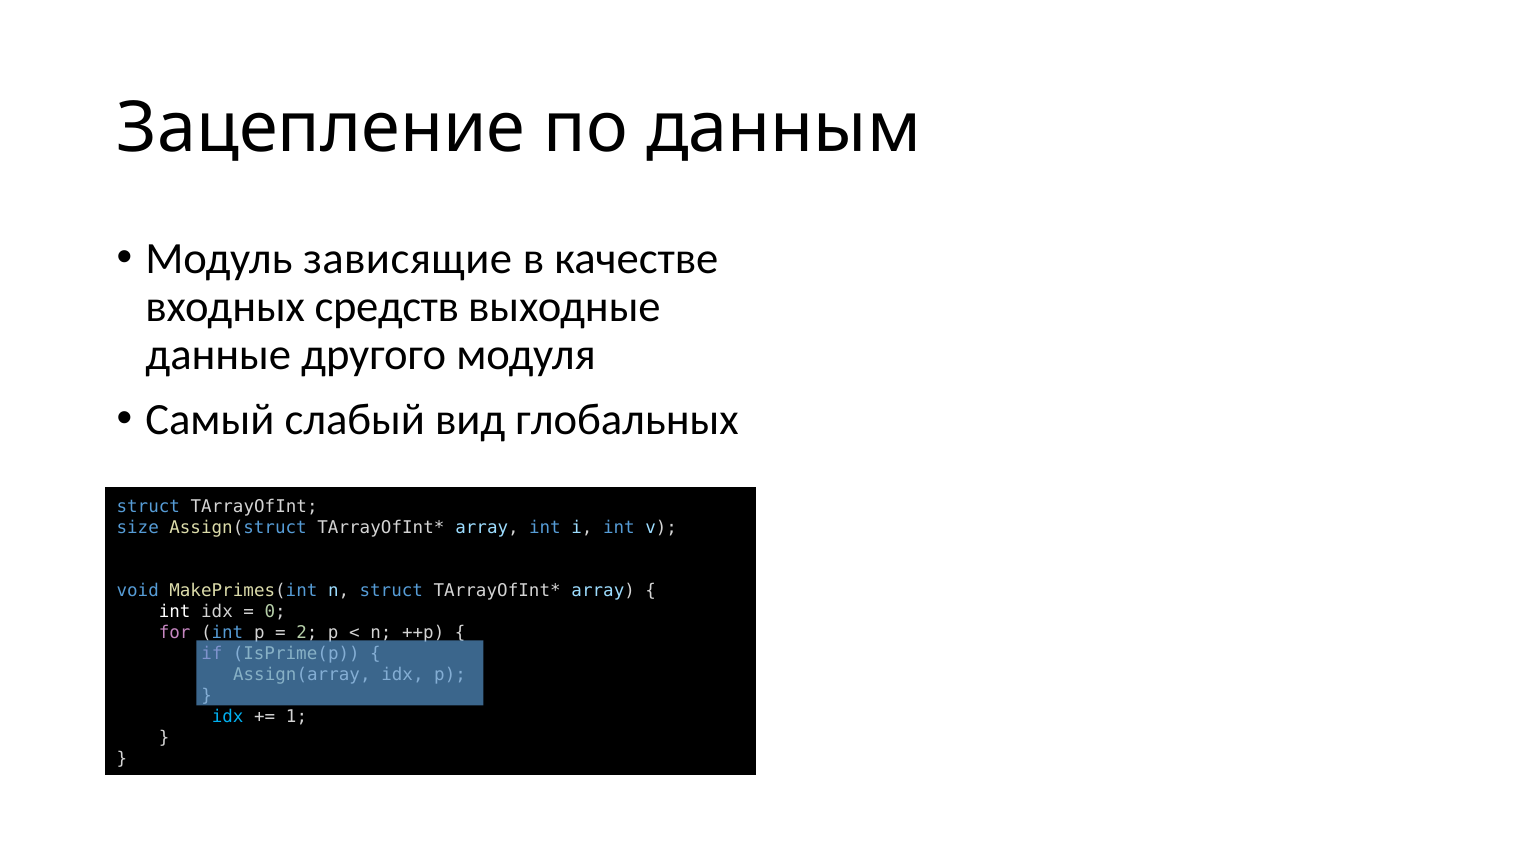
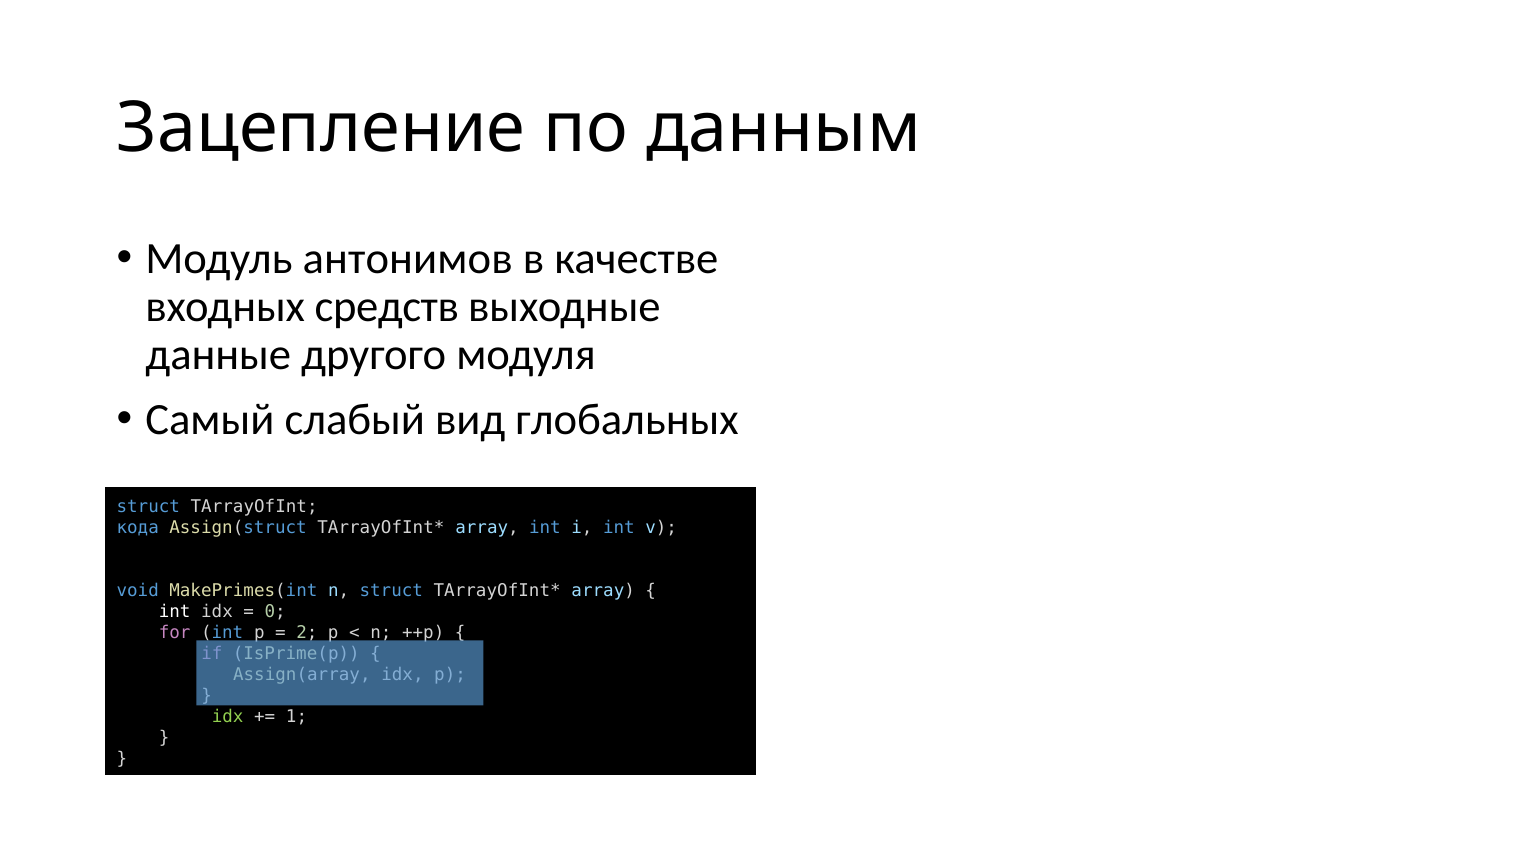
зависящие: зависящие -> антонимов (408, 259)
size: size -> кода (138, 527)
idx colour: light blue -> light green (228, 717)
